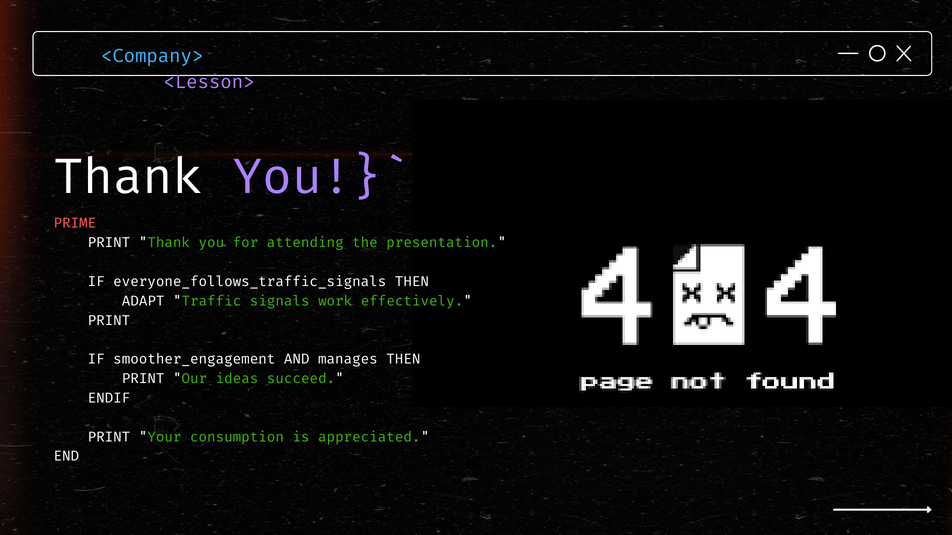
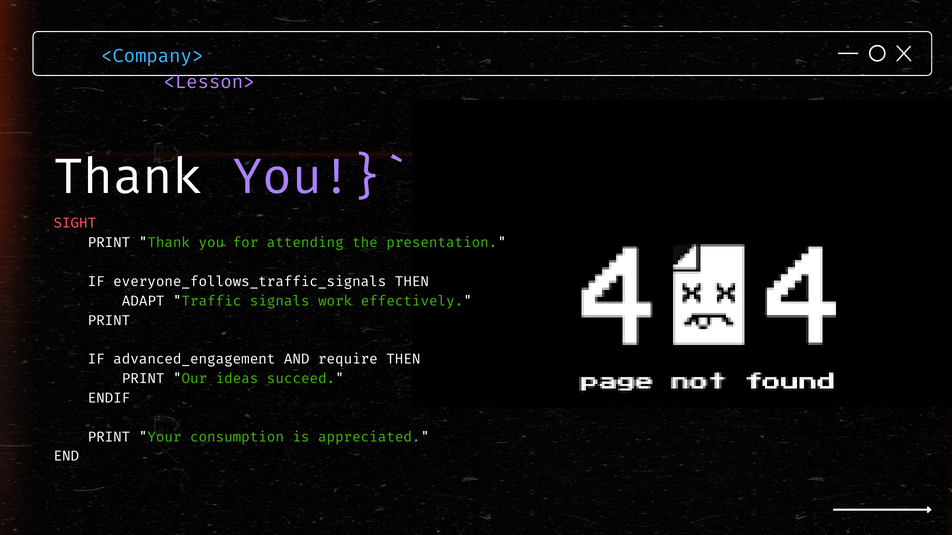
PRIME: PRIME -> SIGHT (75, 224)
smoother_engagement: smoother_engagement -> advanced_engagement (194, 360)
manages: manages -> require (348, 360)
